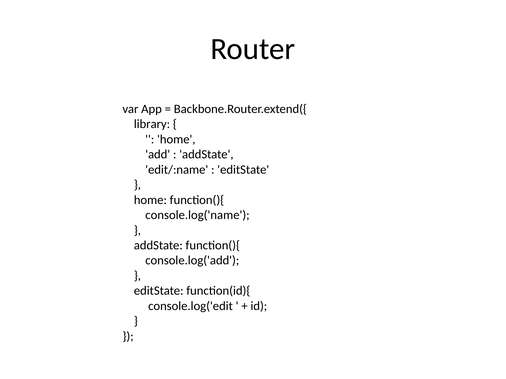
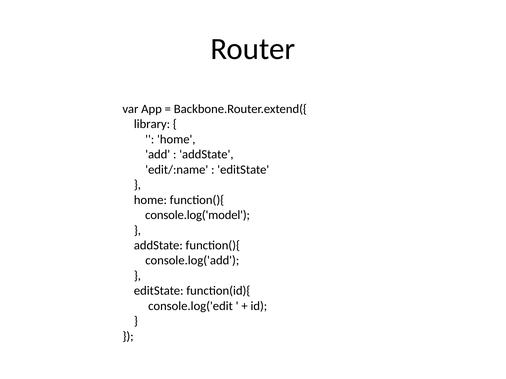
console.log('name: console.log('name -> console.log('model (198, 215)
